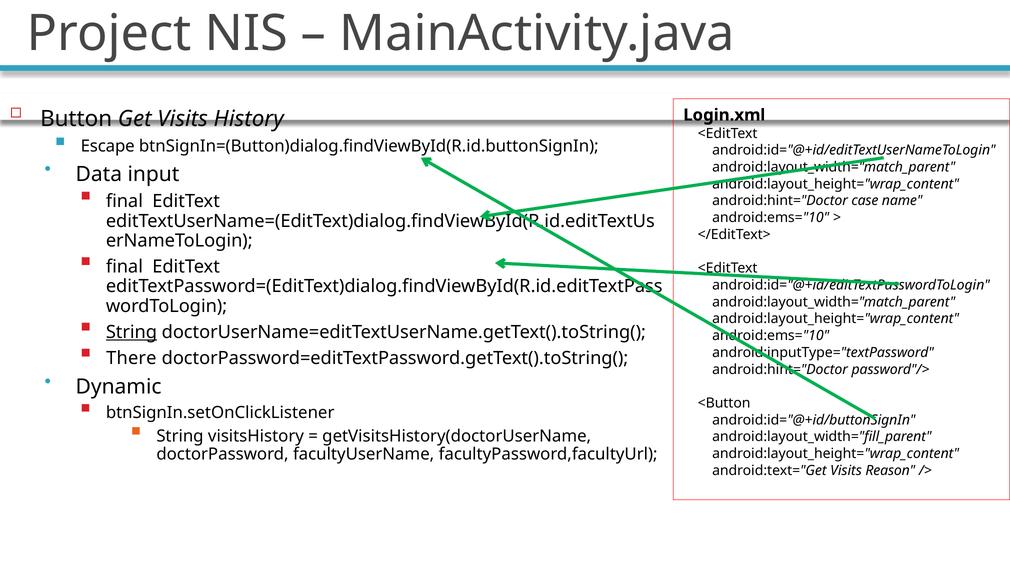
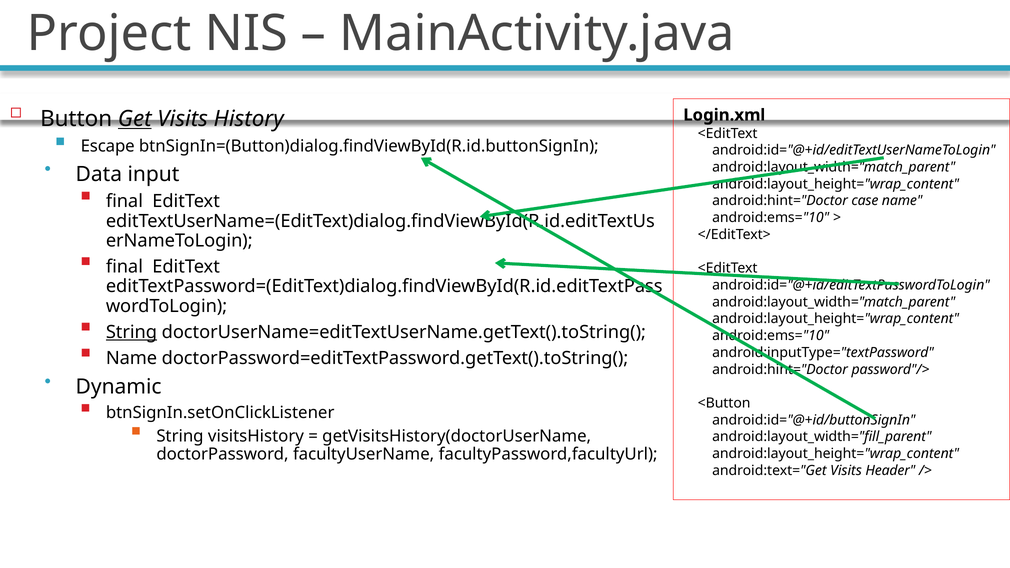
Get underline: none -> present (135, 119)
There: There -> Name (131, 358)
Reason: Reason -> Header (890, 471)
